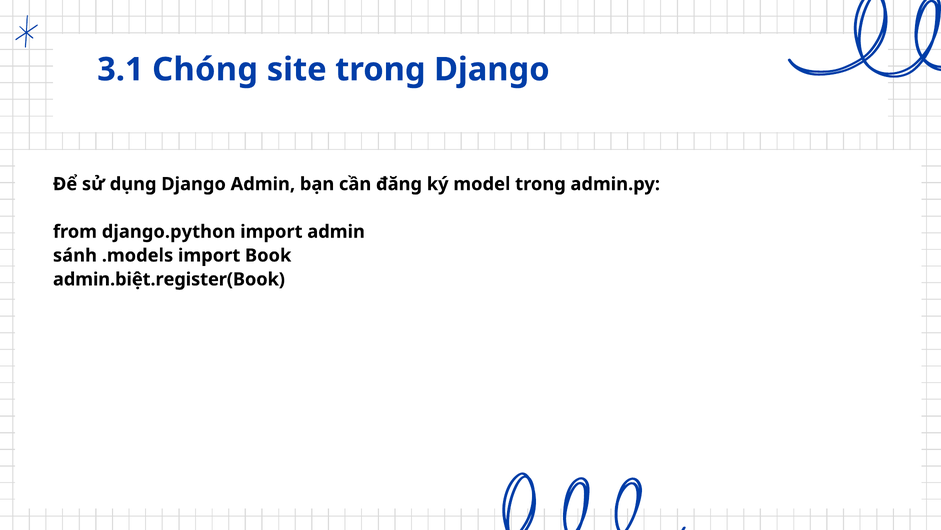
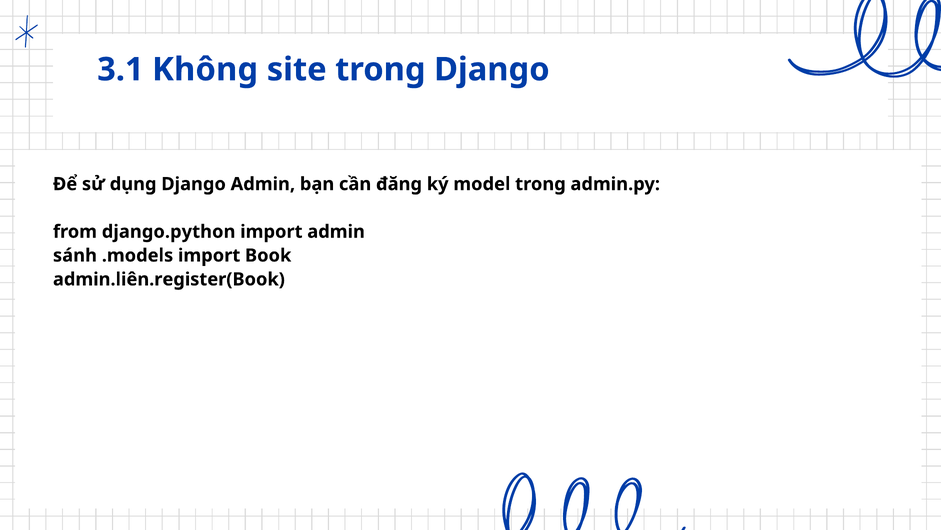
Chóng: Chóng -> Không (205, 69)
admin.biệt.register(Book: admin.biệt.register(Book -> admin.liên.register(Book (169, 279)
